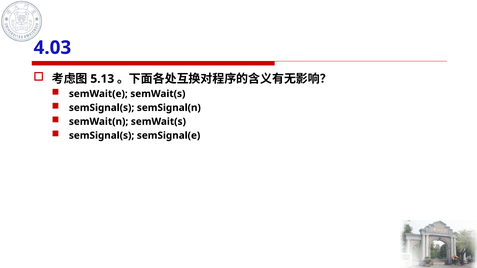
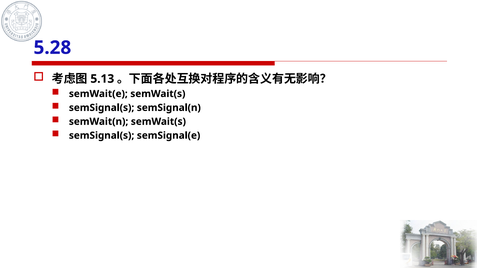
4.03: 4.03 -> 5.28 (52, 48)
